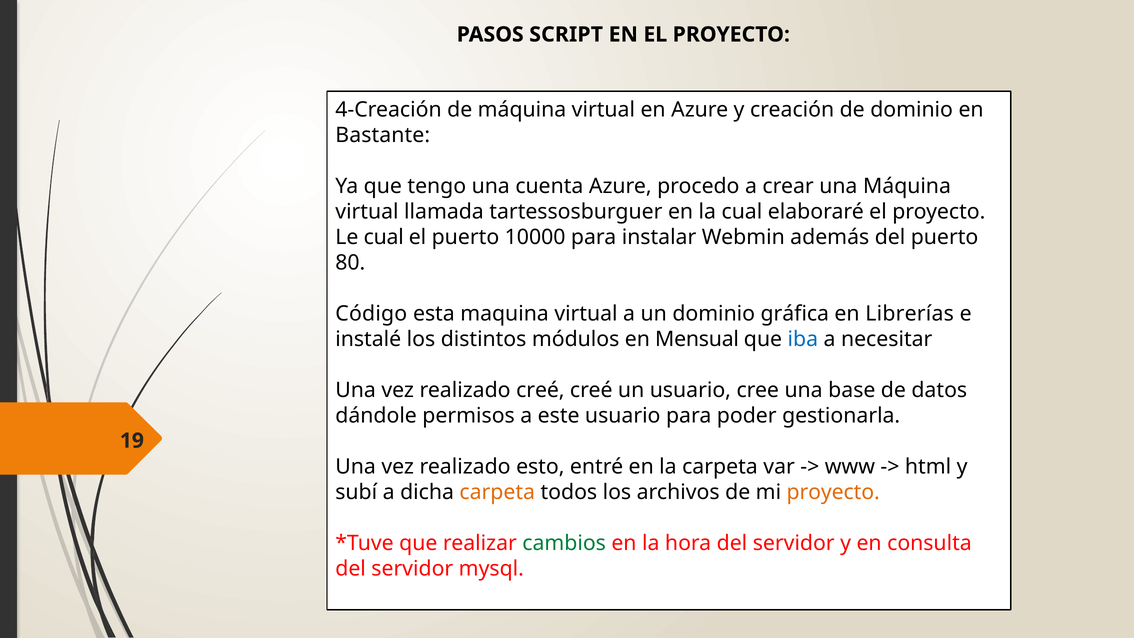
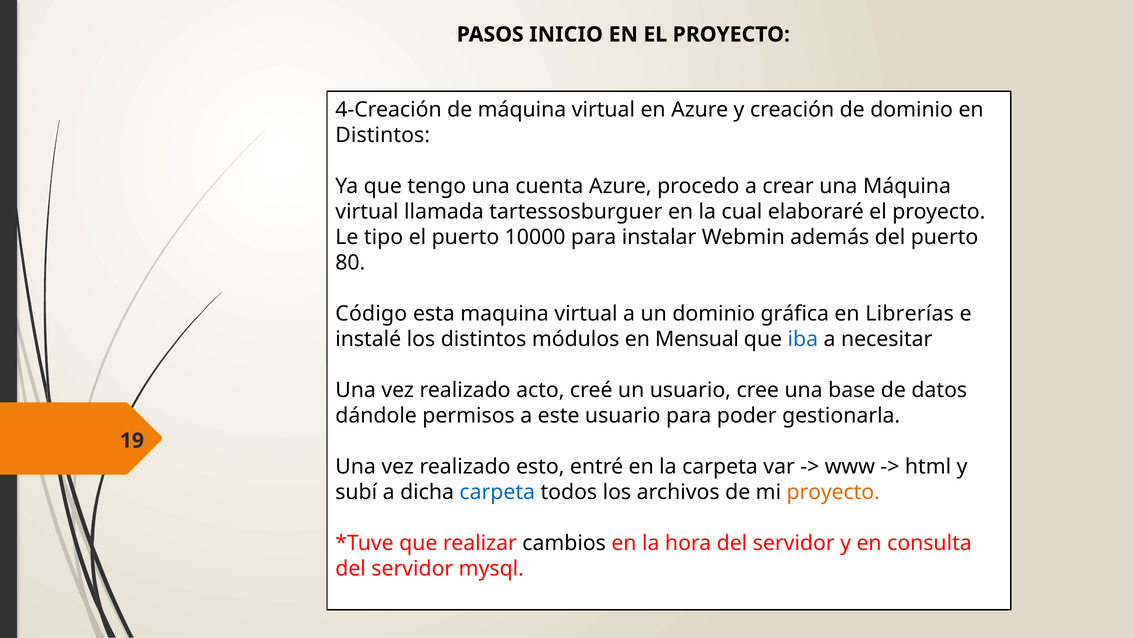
SCRIPT: SCRIPT -> INICIO (566, 35)
Bastante: Bastante -> Distintos (383, 135)
Le cual: cual -> tipo (384, 237)
realizado creé: creé -> acto (540, 390)
carpeta colour: orange -> blue (497, 492)
cambios colour: green -> black (564, 543)
